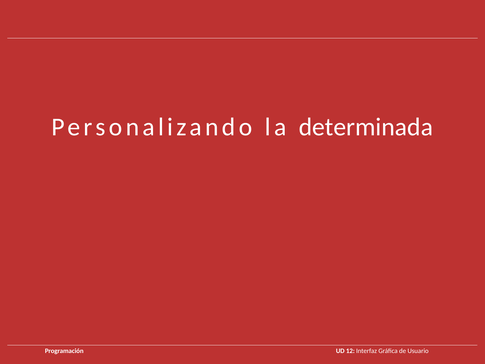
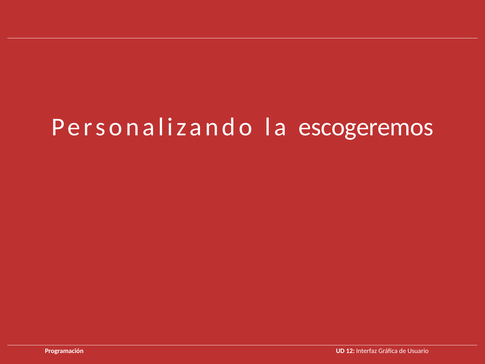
determinada: determinada -> escogeremos (366, 127)
